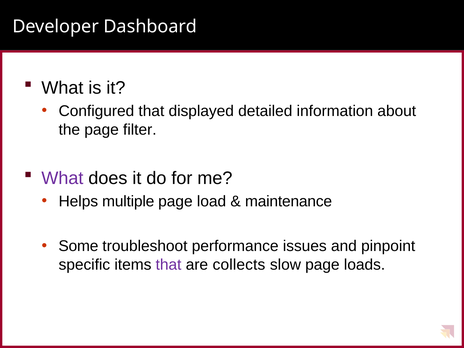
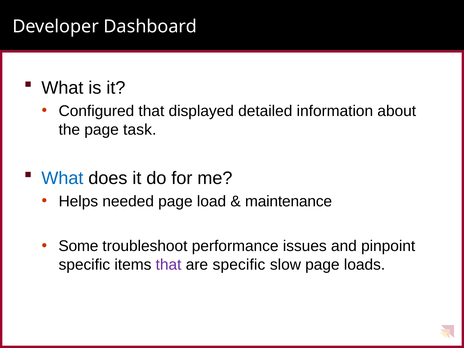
filter: filter -> task (140, 130)
What colour: purple -> blue (63, 178)
multiple: multiple -> needed (128, 201)
are collects: collects -> specific (239, 265)
